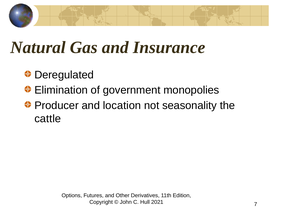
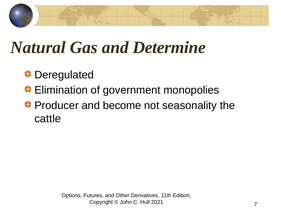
Insurance: Insurance -> Determine (169, 47)
location: location -> become (122, 105)
